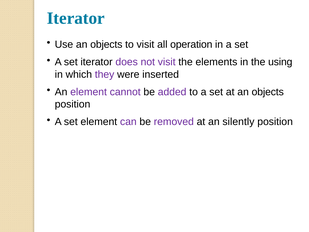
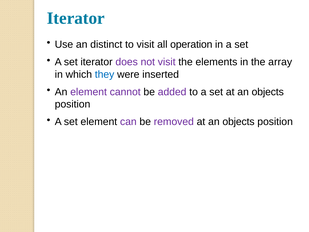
Use an objects: objects -> distinct (106, 44)
using: using -> array (280, 62)
they colour: purple -> blue (105, 74)
removed at an silently: silently -> objects (238, 122)
